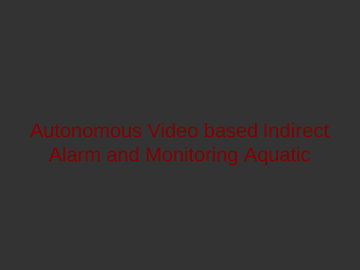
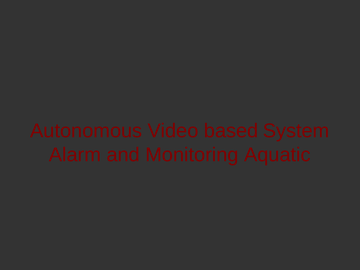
Indirect: Indirect -> System (296, 131)
